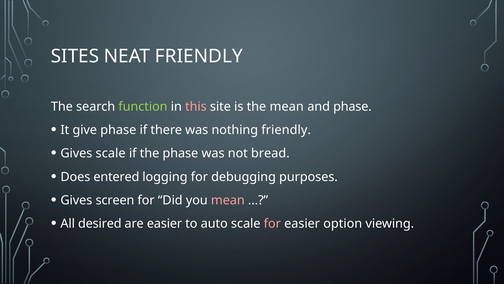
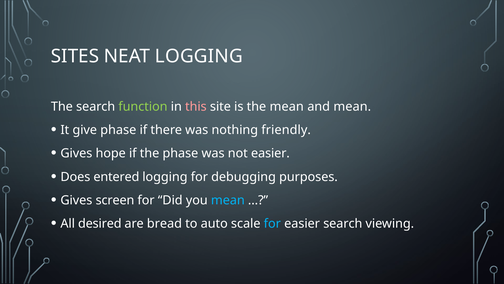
NEAT FRIENDLY: FRIENDLY -> LOGGING (199, 56)
and phase: phase -> mean (352, 106)
Gives scale: scale -> hope (111, 153)
not bread: bread -> easier (270, 153)
mean colour: pink -> light blue (228, 200)
are easier: easier -> bread (164, 223)
for colour: pink -> light blue (272, 223)
easier option: option -> search (343, 223)
